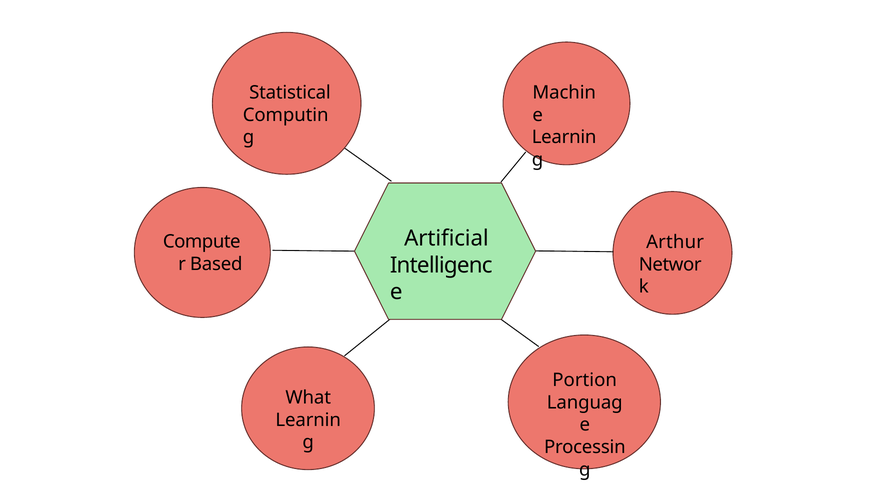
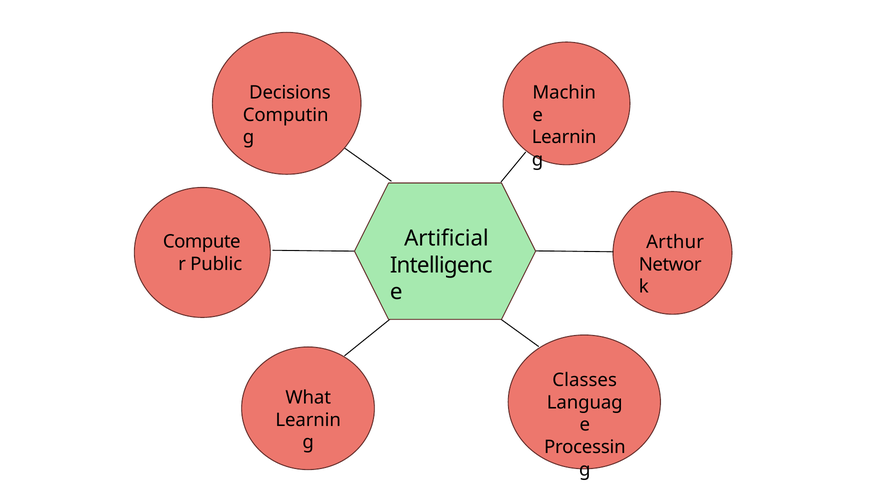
Statistical: Statistical -> Decisions (290, 93)
Based: Based -> Public (216, 264)
Portion: Portion -> Classes (585, 380)
